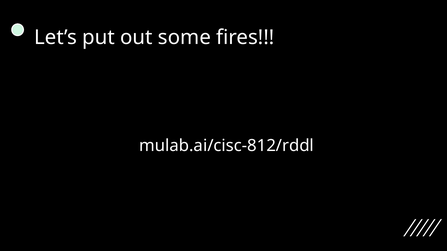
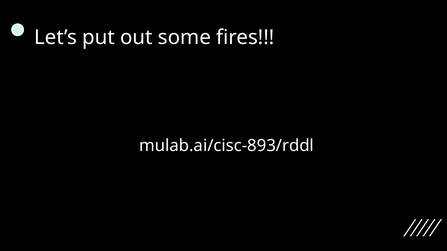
mulab.ai/cisc-812/rddl: mulab.ai/cisc-812/rddl -> mulab.ai/cisc-893/rddl (227, 146)
